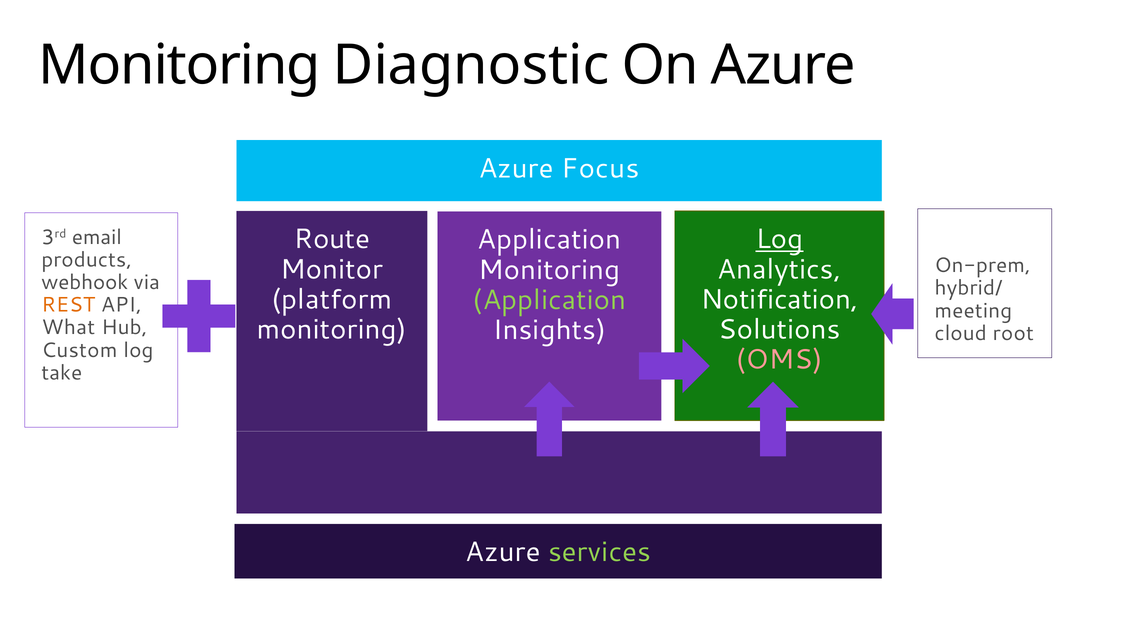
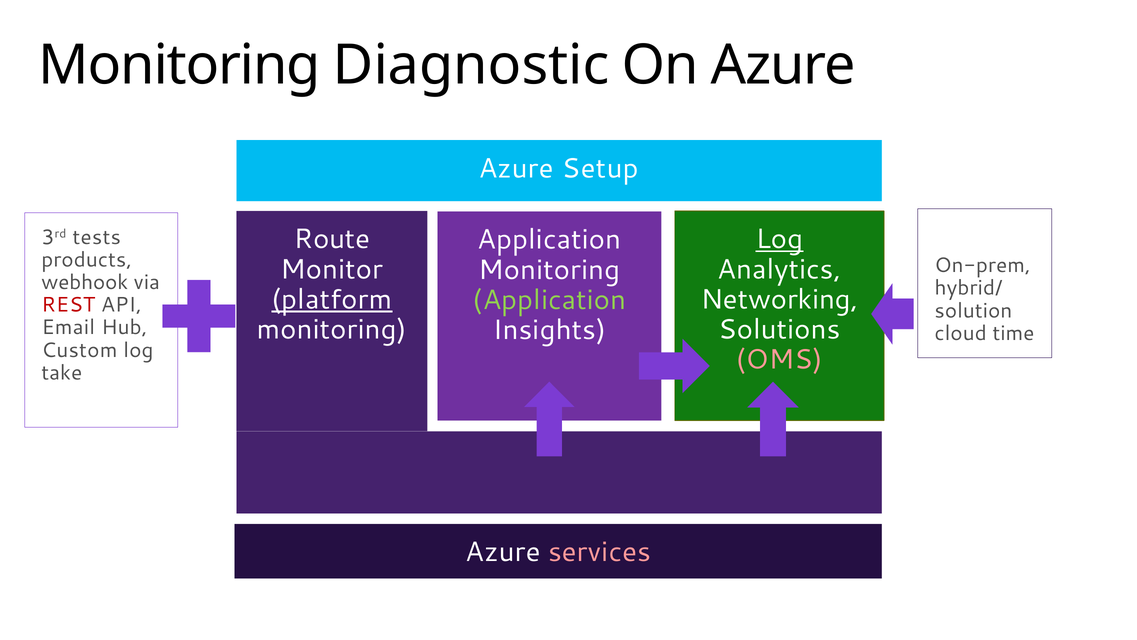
Focus: Focus -> Setup (600, 168)
email: email -> tests (97, 237)
platform underline: none -> present (332, 299)
Notification: Notification -> Networking (780, 299)
REST colour: orange -> red (68, 305)
meeting: meeting -> solution (973, 310)
What: What -> Email (68, 327)
root: root -> time (1013, 333)
services colour: light green -> pink (600, 552)
